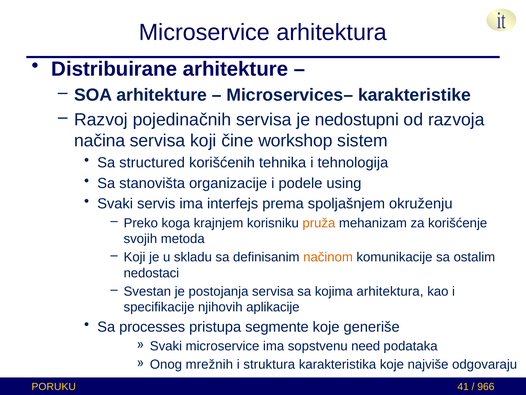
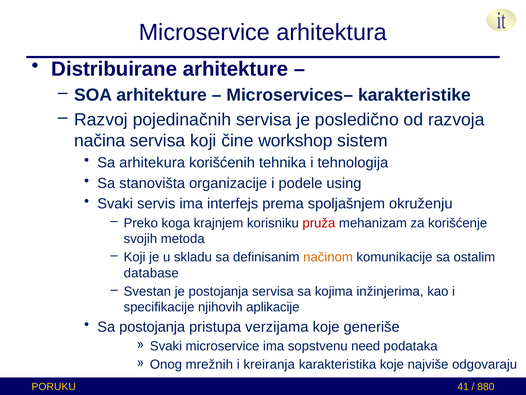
nedostupni: nedostupni -> posledično (357, 120)
structured: structured -> arhitekura (152, 163)
pruža colour: orange -> red (319, 223)
nedostaci: nedostaci -> database (151, 273)
kojima arhitektura: arhitektura -> inžinjerima (390, 291)
Sa processes: processes -> postojanja (152, 327)
segmente: segmente -> verzijama (277, 327)
struktura: struktura -> kreiranja (269, 364)
966: 966 -> 880 (486, 386)
